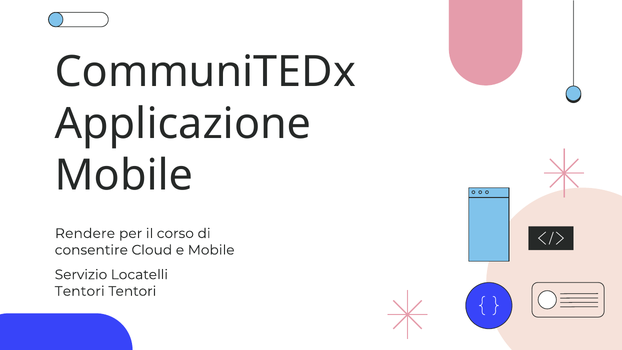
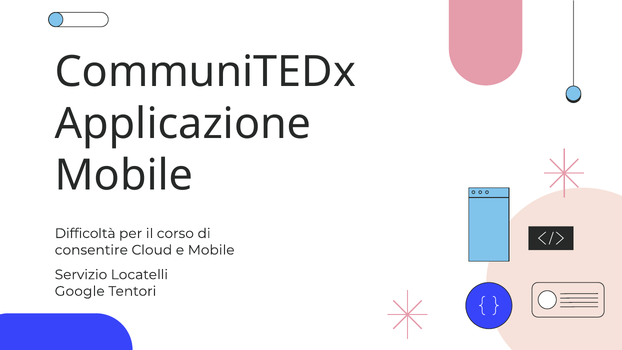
Rendere: Rendere -> Difficoltà (85, 233)
Tentori: Tentori -> Google (80, 291)
